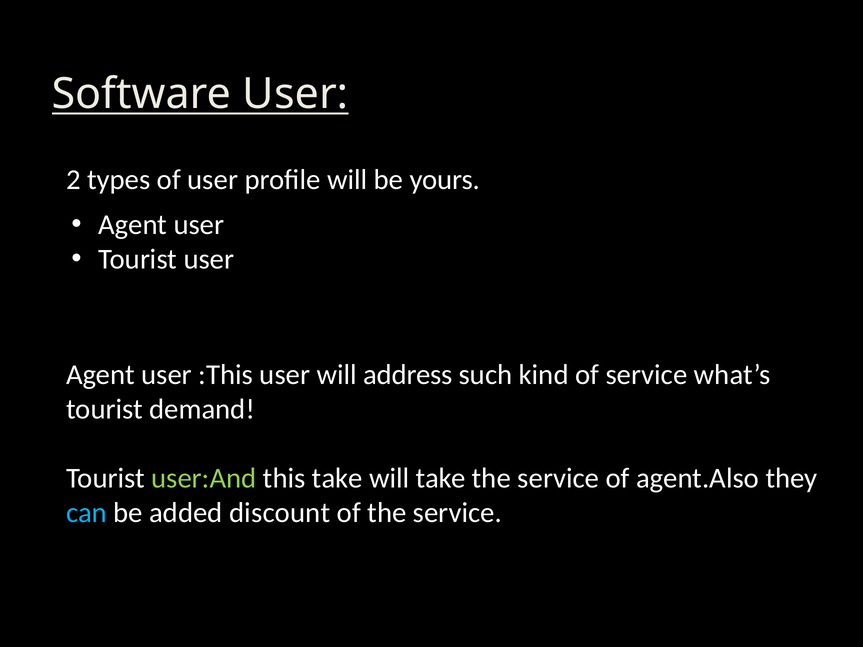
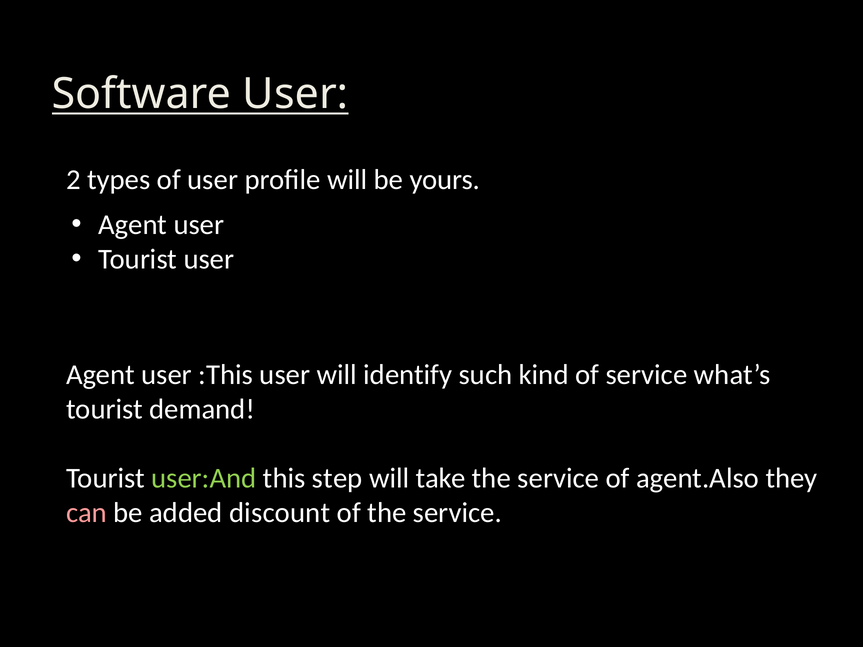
address: address -> identify (408, 375)
this take: take -> step (337, 479)
can colour: light blue -> pink (86, 513)
